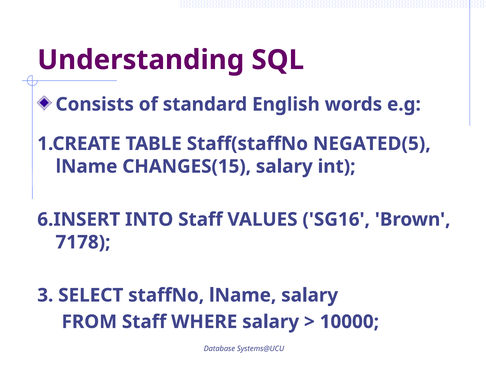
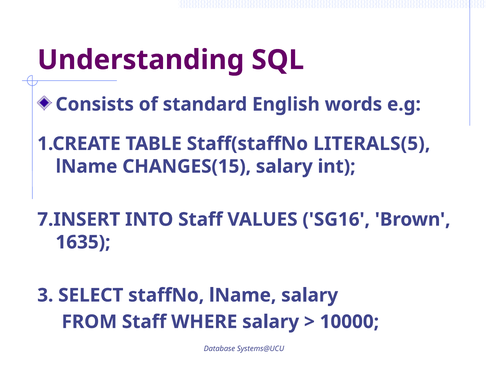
NEGATED(5: NEGATED(5 -> LITERALS(5 (372, 144)
6.INSERT: 6.INSERT -> 7.INSERT (79, 219)
7178: 7178 -> 1635 (83, 242)
